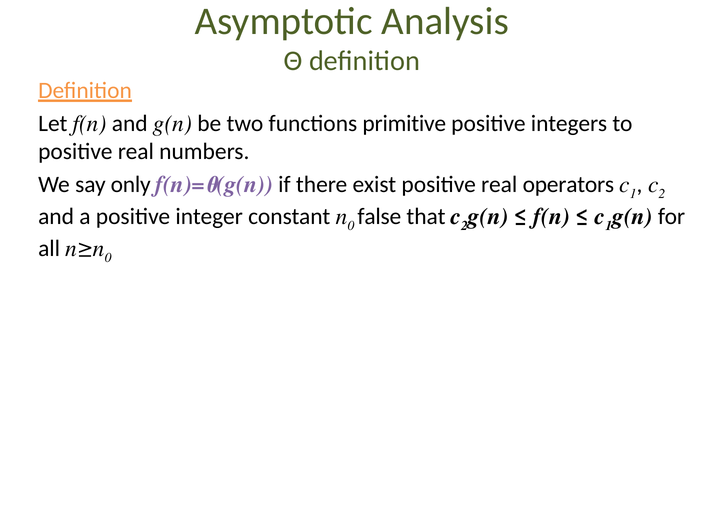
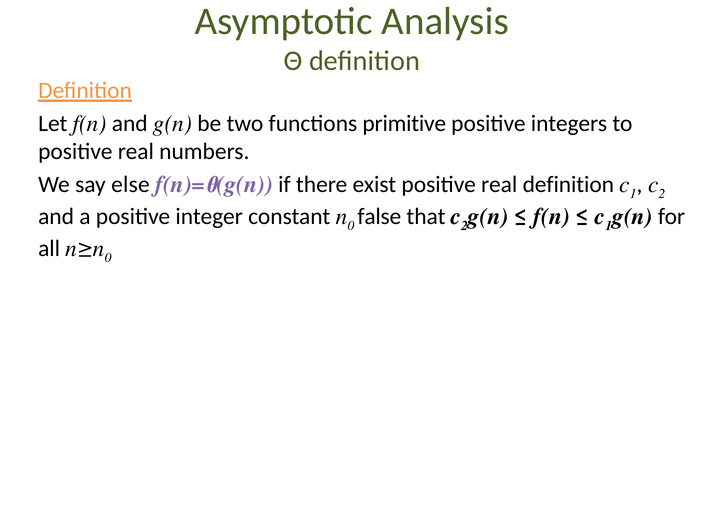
only: only -> else (130, 184)
real operators: operators -> definition (568, 184)
